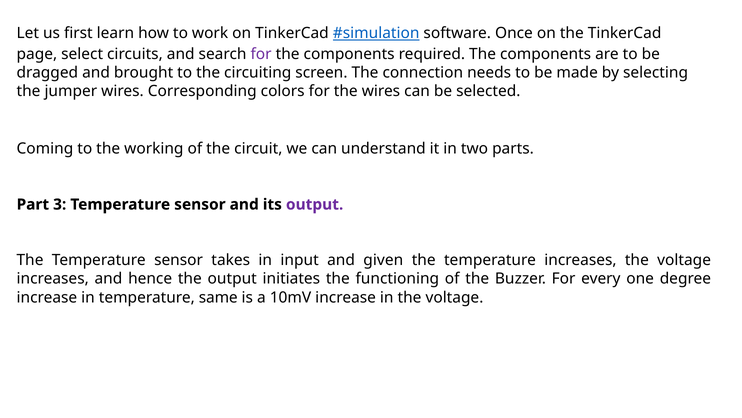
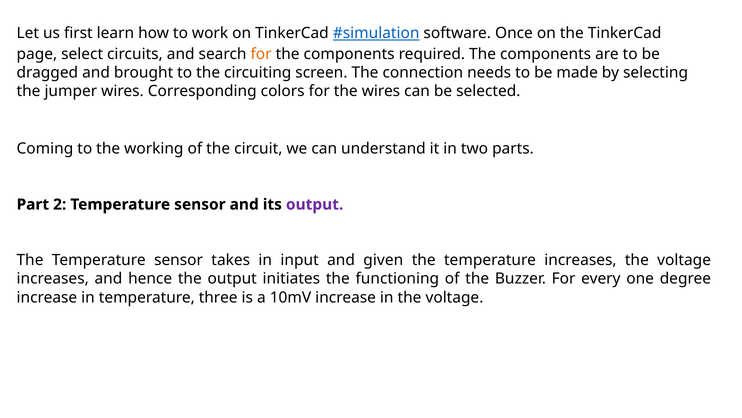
for colour: purple -> orange (261, 54)
3: 3 -> 2 (60, 204)
same: same -> three (218, 297)
